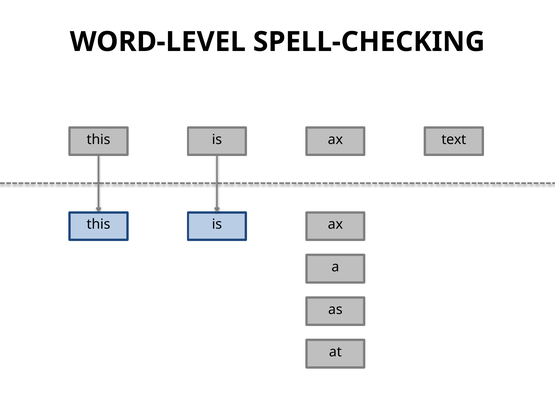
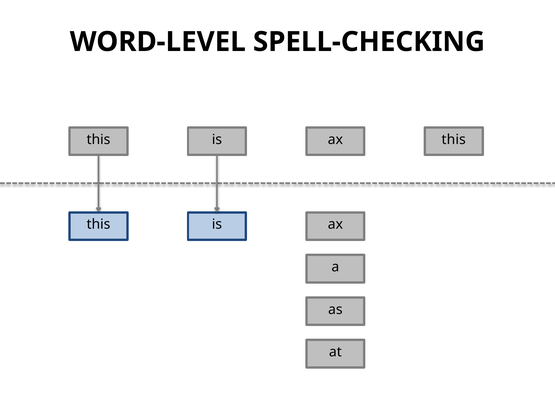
ax text: text -> this (454, 139)
